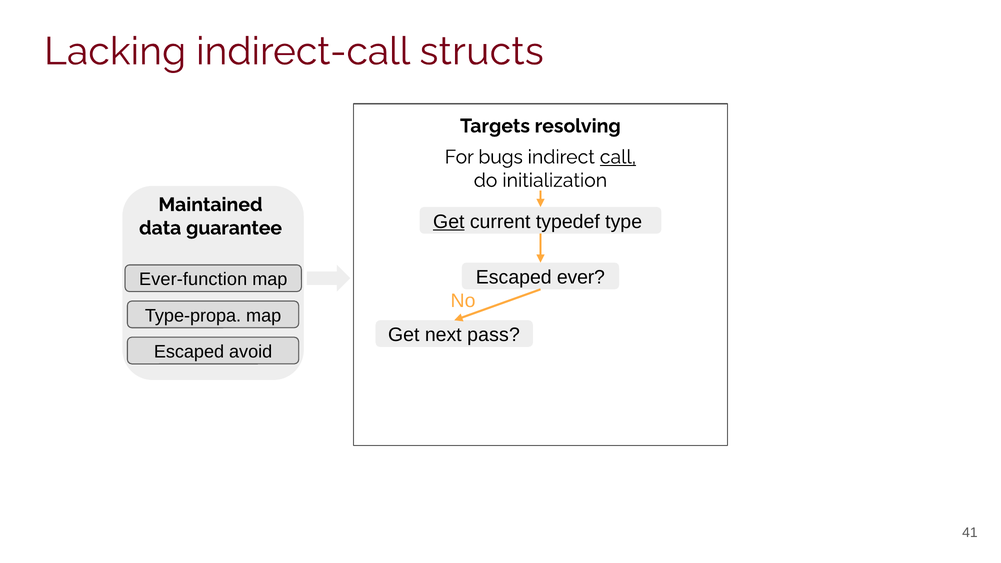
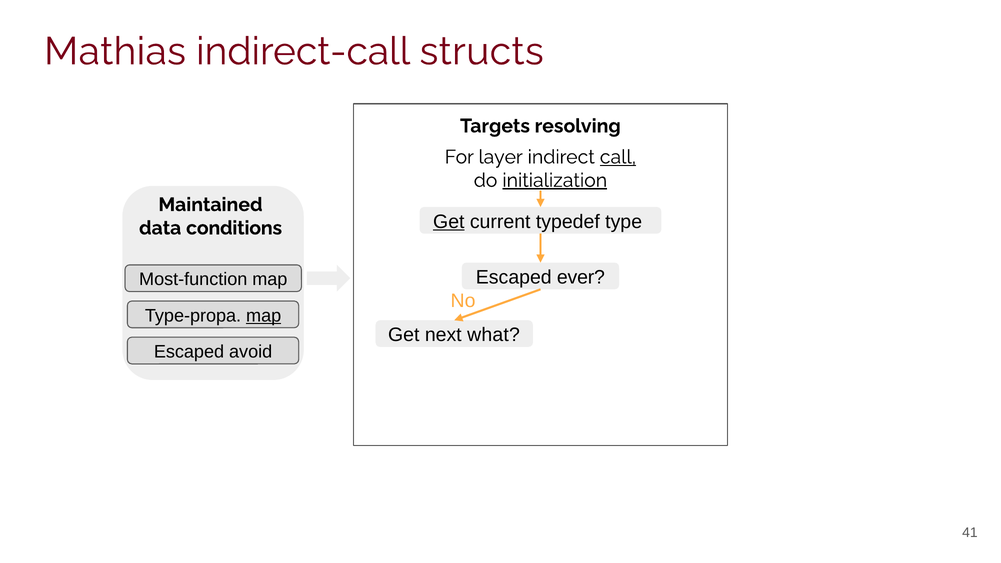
Lacking: Lacking -> Mathias (115, 51)
bugs: bugs -> layer (501, 157)
initialization underline: none -> present (555, 180)
guarantee: guarantee -> conditions (234, 228)
Ever-function: Ever-function -> Most-function (193, 280)
map underline: none -> present (264, 316)
pass: pass -> what (494, 335)
